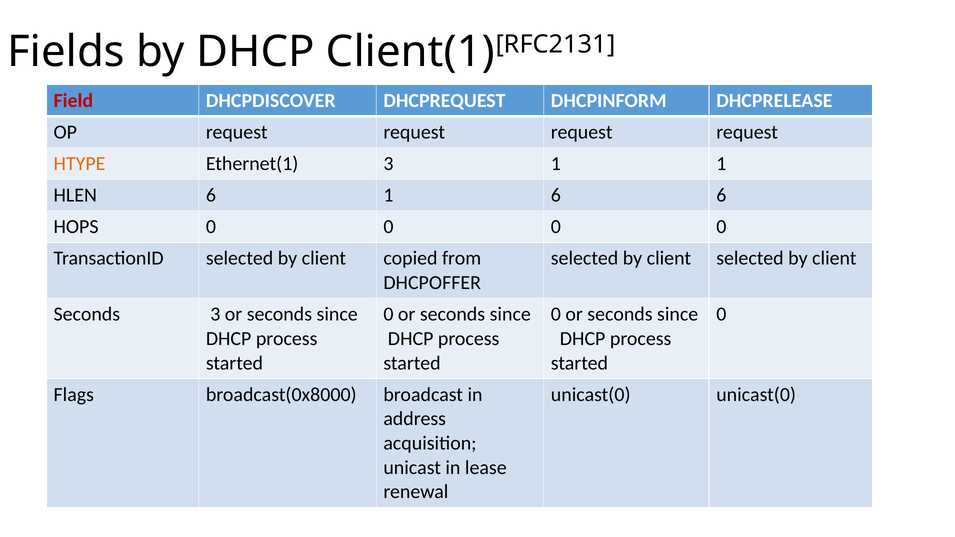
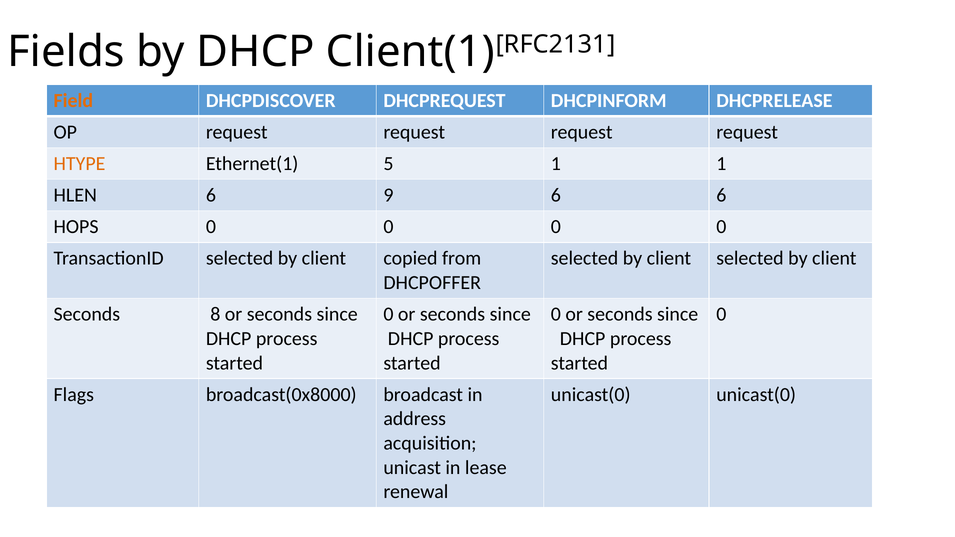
Field colour: red -> orange (73, 101)
Ethernet(1 3: 3 -> 5 (388, 164)
6 1: 1 -> 9 (388, 195)
Seconds 3: 3 -> 8 (215, 314)
